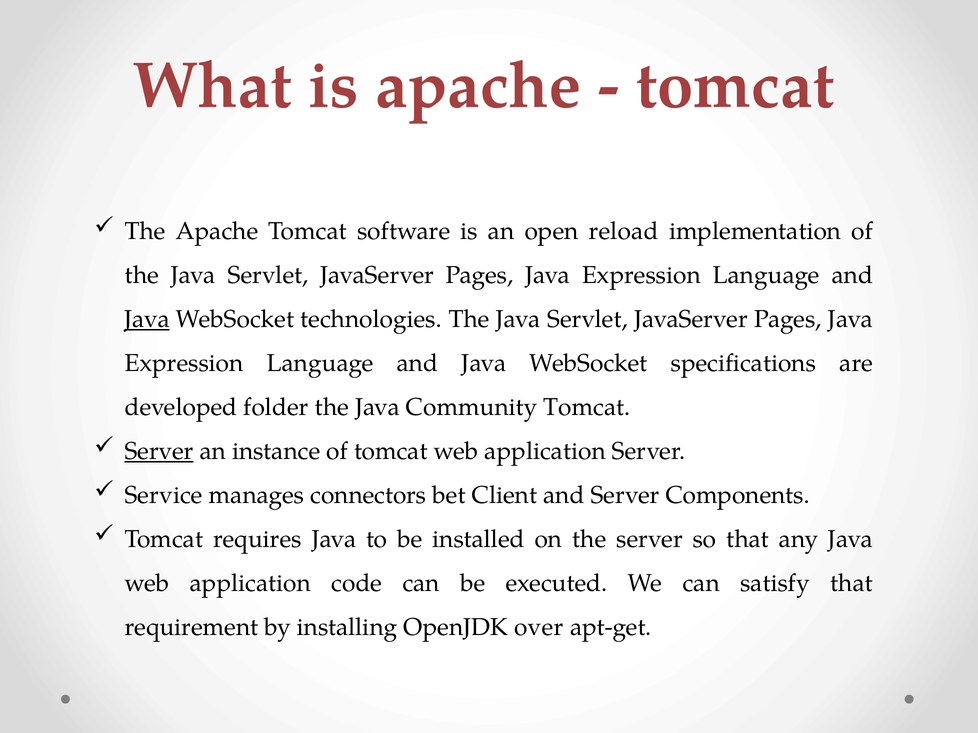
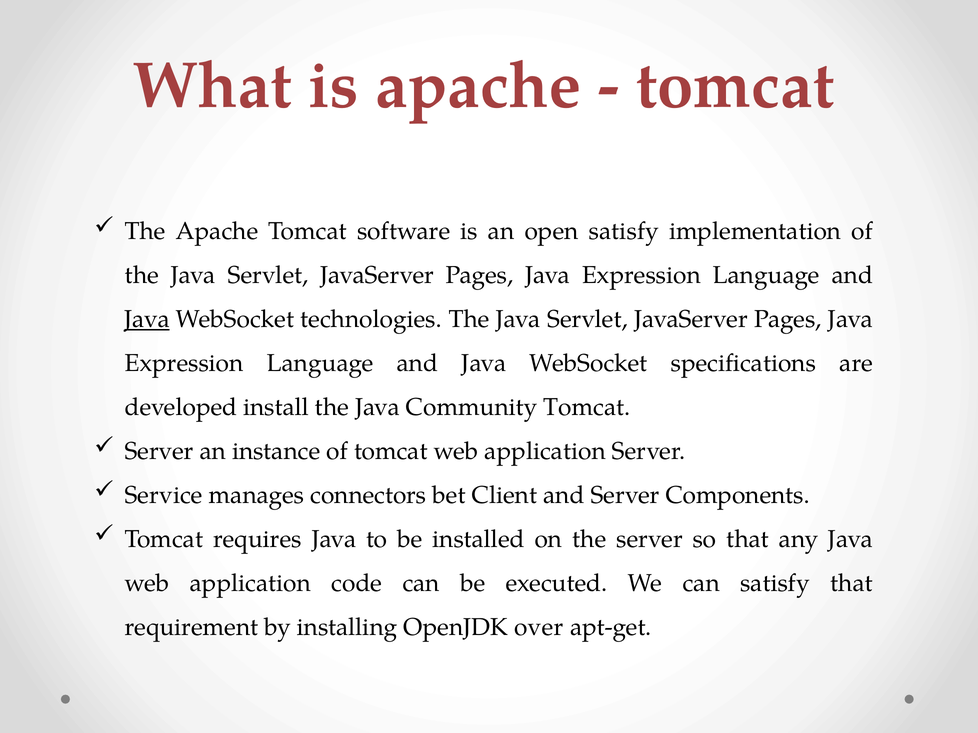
open reload: reload -> satisfy (624, 231)
folder: folder -> install (276, 407)
Server underline: present -> none (159, 451)
